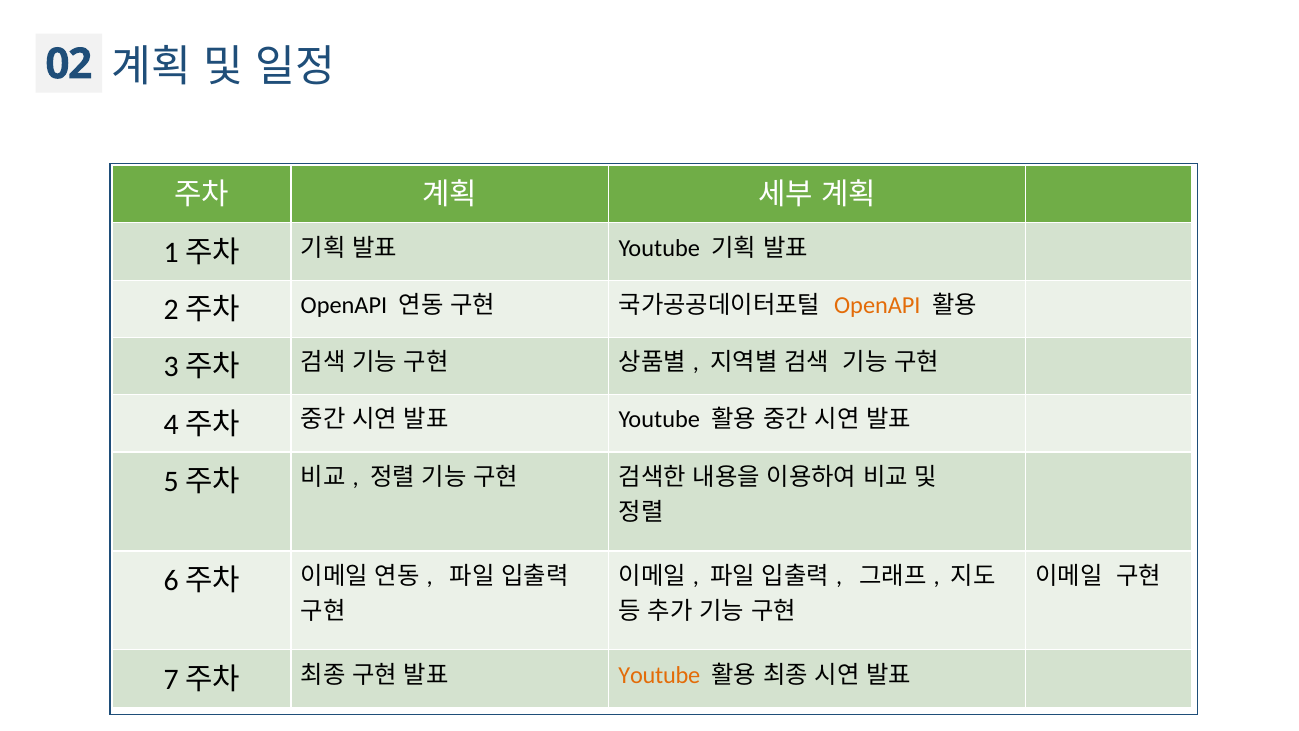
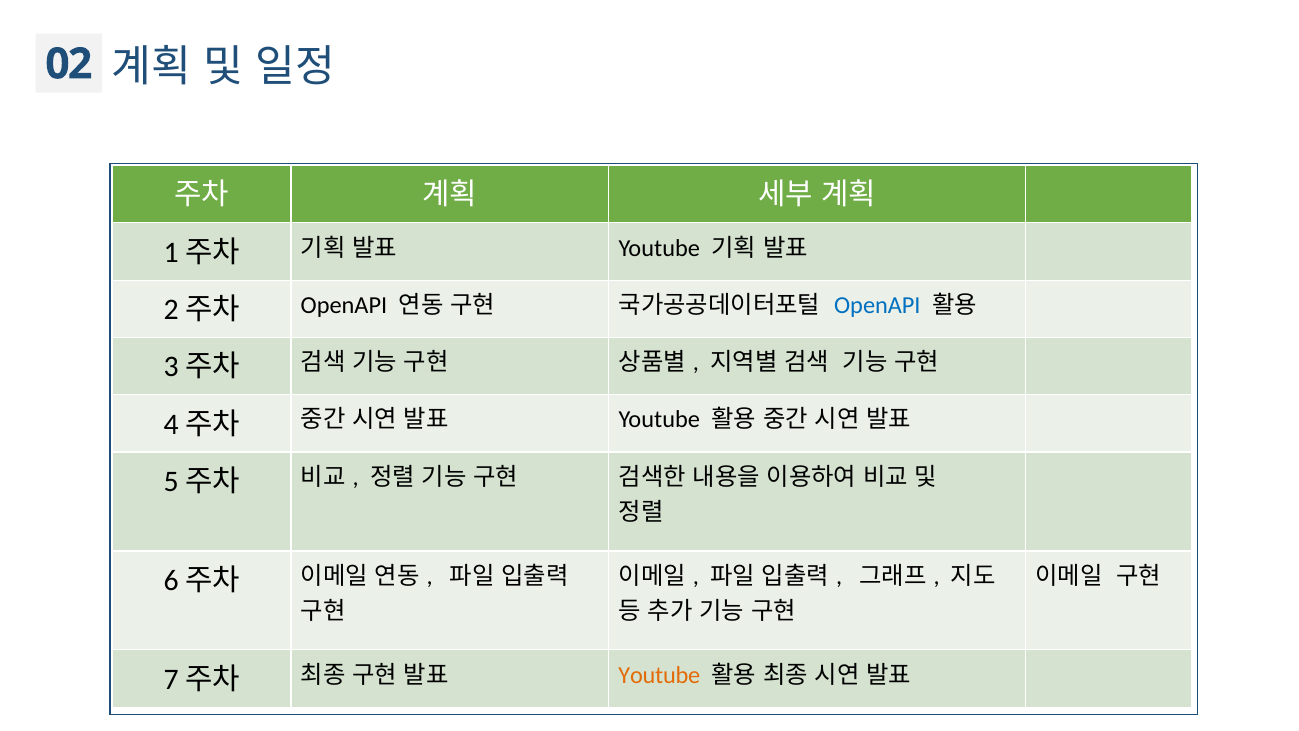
OpenAPI colour: orange -> blue (877, 305)
